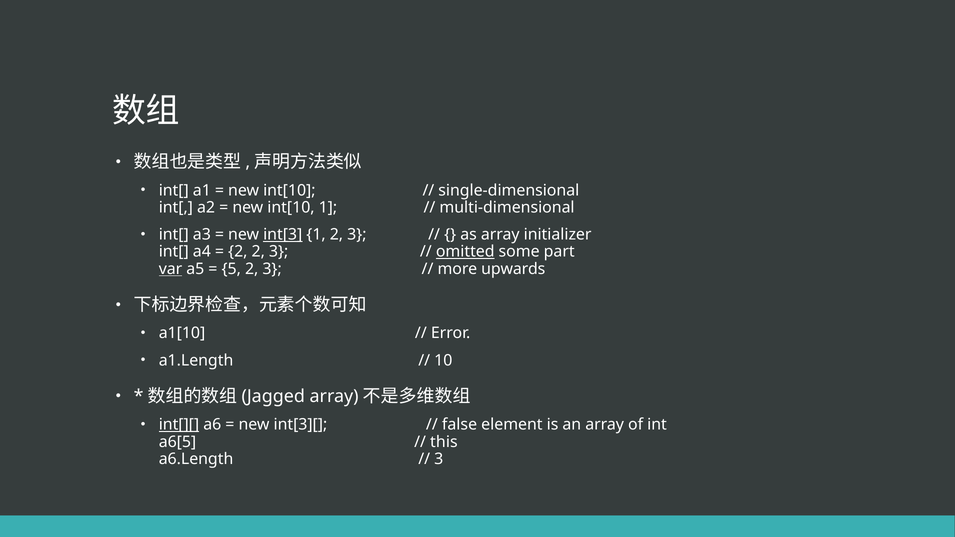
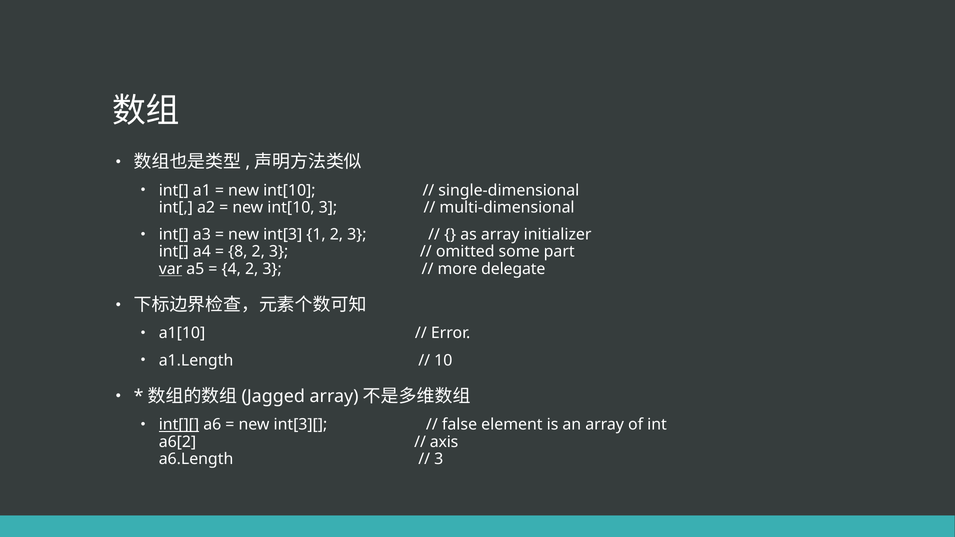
int[10 1: 1 -> 3 (328, 208)
int[3 underline: present -> none (283, 235)
2: 2 -> 8 (238, 252)
omitted underline: present -> none (465, 252)
5: 5 -> 4 (231, 269)
upwards: upwards -> delegate (513, 269)
a6[5: a6[5 -> a6[2 (177, 442)
this: this -> axis (444, 442)
